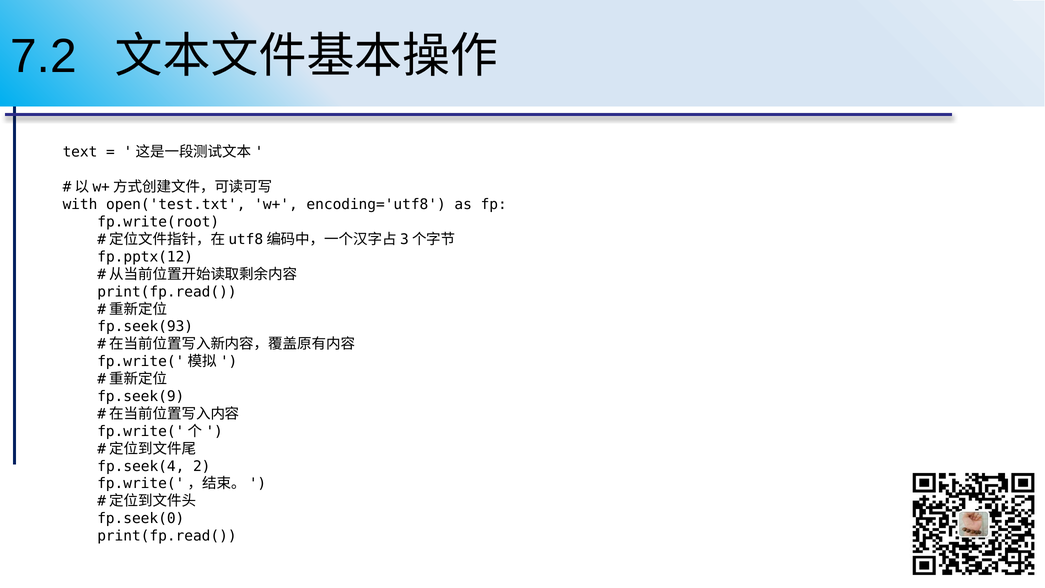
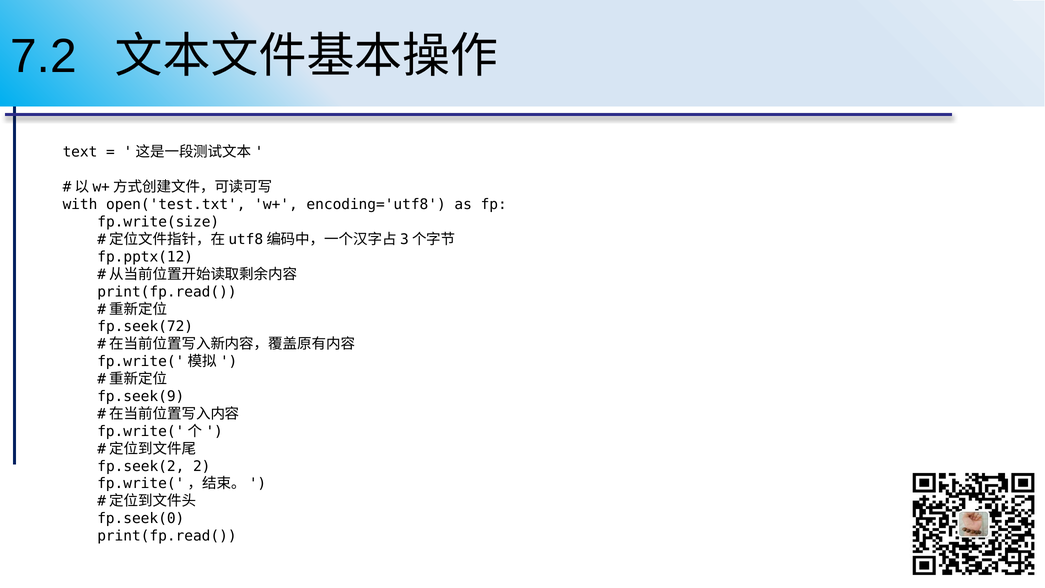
fp.write(root: fp.write(root -> fp.write(size (158, 222)
fp.seek(93: fp.seek(93 -> fp.seek(72 (145, 327)
fp.seek(4: fp.seek(4 -> fp.seek(2 (141, 466)
